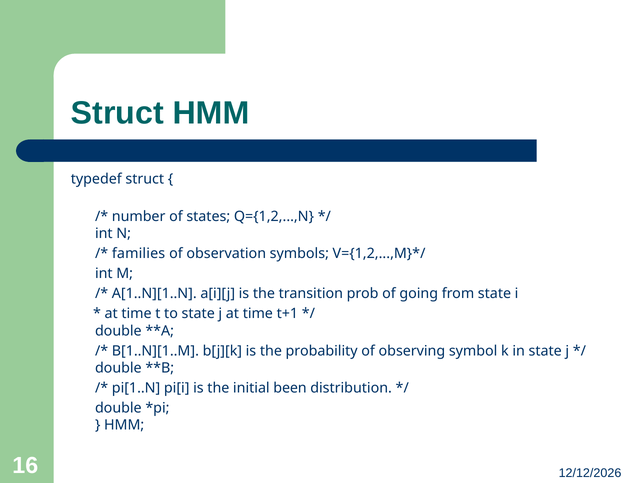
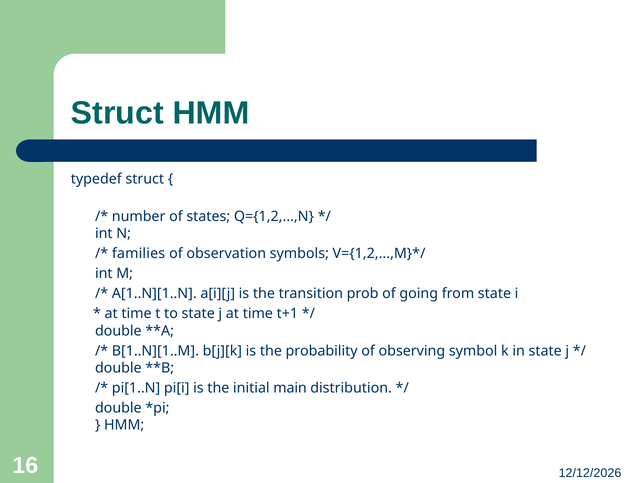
been: been -> main (290, 388)
